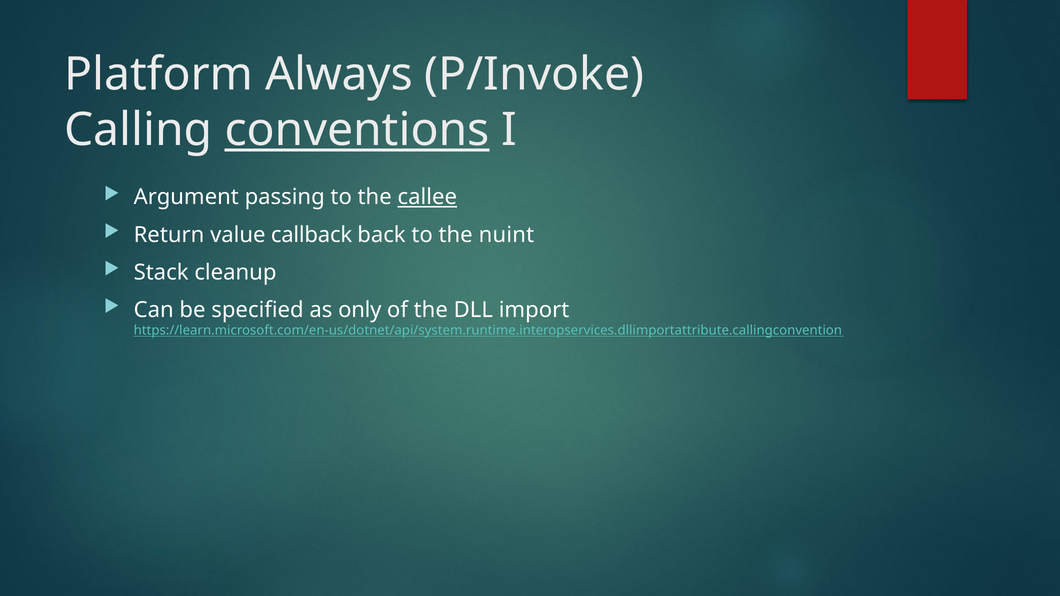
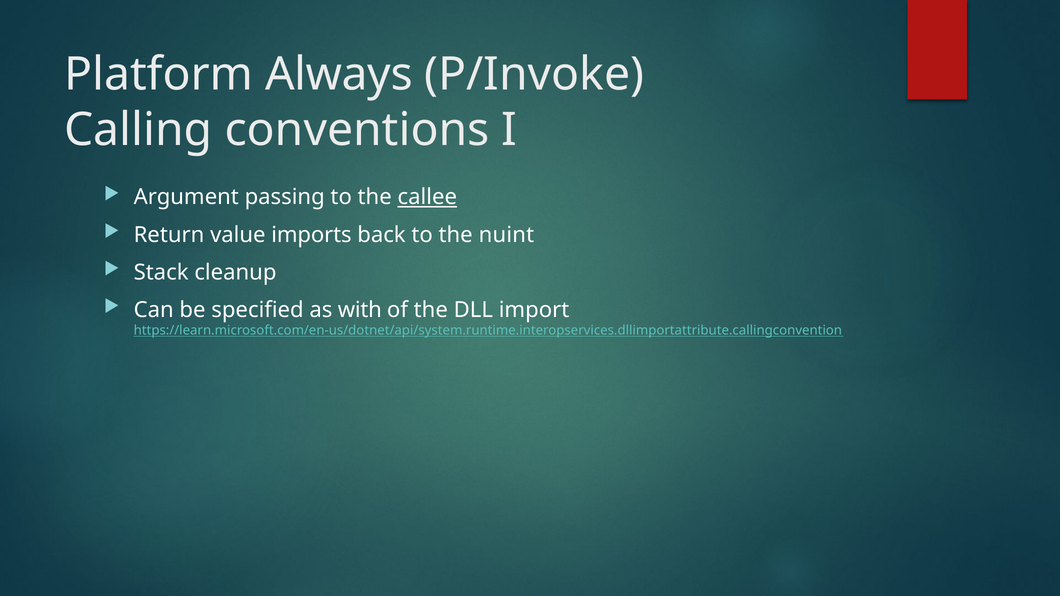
conventions underline: present -> none (357, 130)
callback: callback -> imports (312, 235)
only: only -> with (360, 310)
